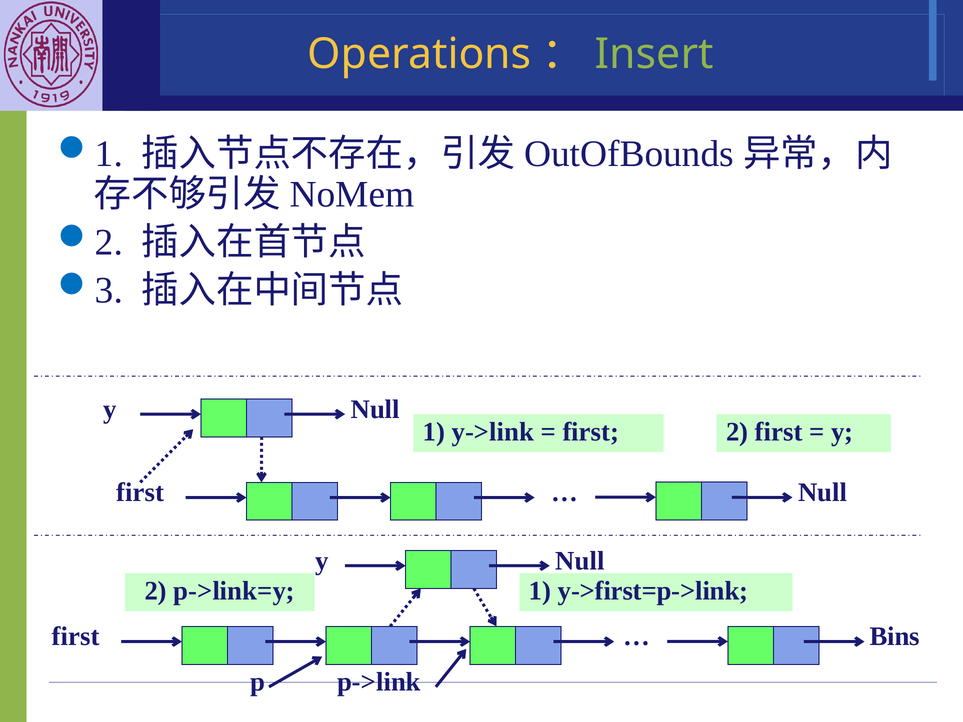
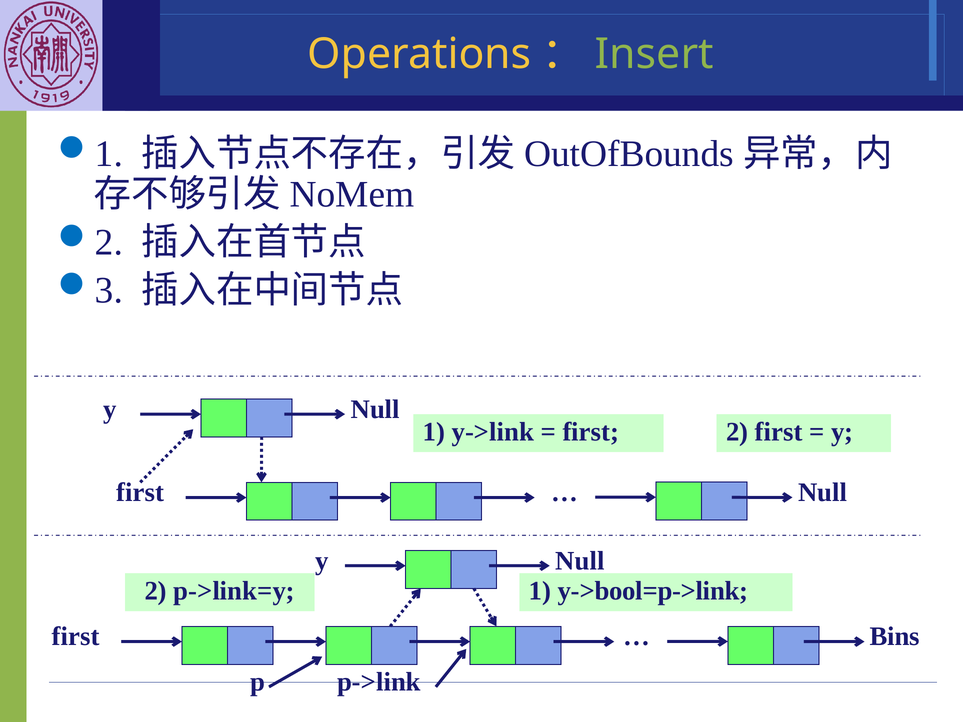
y->first=p->link: y->first=p->link -> y->bool=p->link (653, 591)
